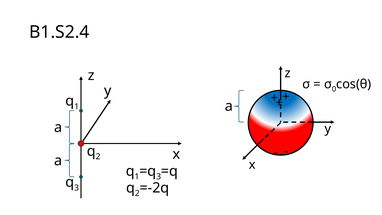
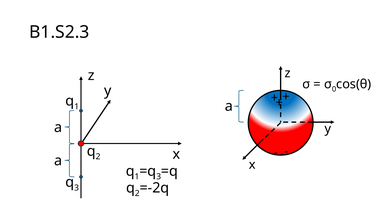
B1.S2.4: B1.S2.4 -> B1.S2.3 (59, 32)
